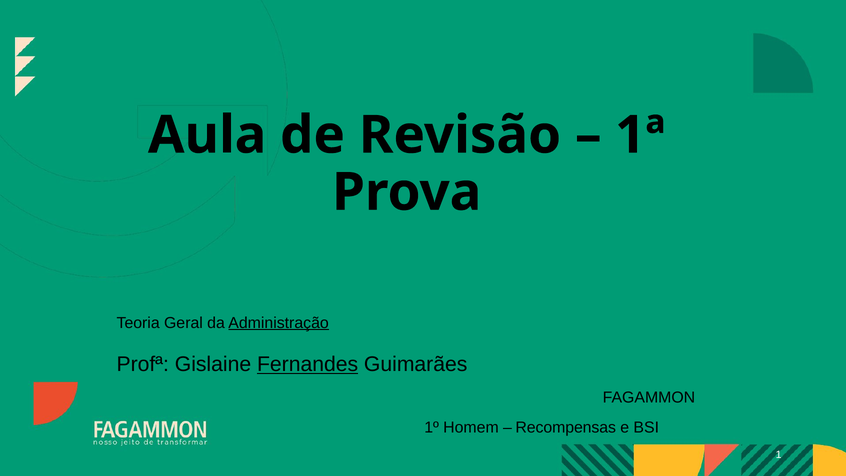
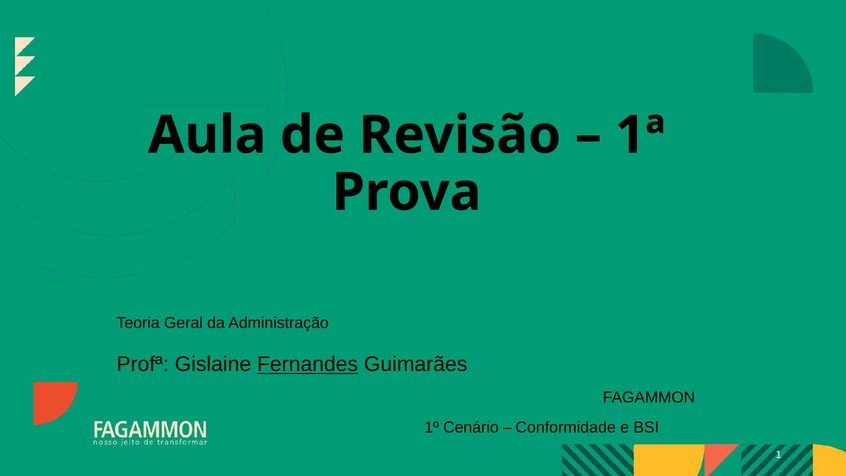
Administração underline: present -> none (279, 323)
Homem: Homem -> Cenário (471, 427)
Recompensas: Recompensas -> Conformidade (566, 427)
